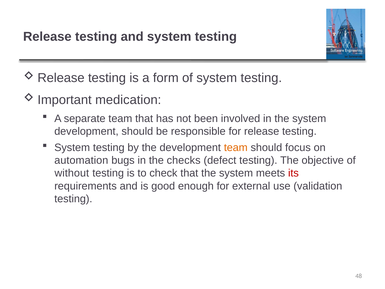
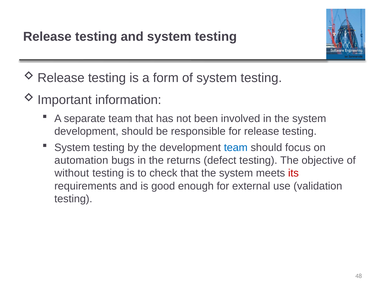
medication: medication -> information (128, 100)
team colour: orange -> blue (236, 147)
checks: checks -> returns (184, 160)
